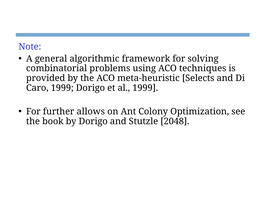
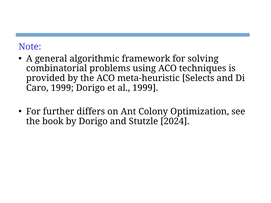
allows: allows -> differs (91, 112)
2048: 2048 -> 2024 (175, 121)
